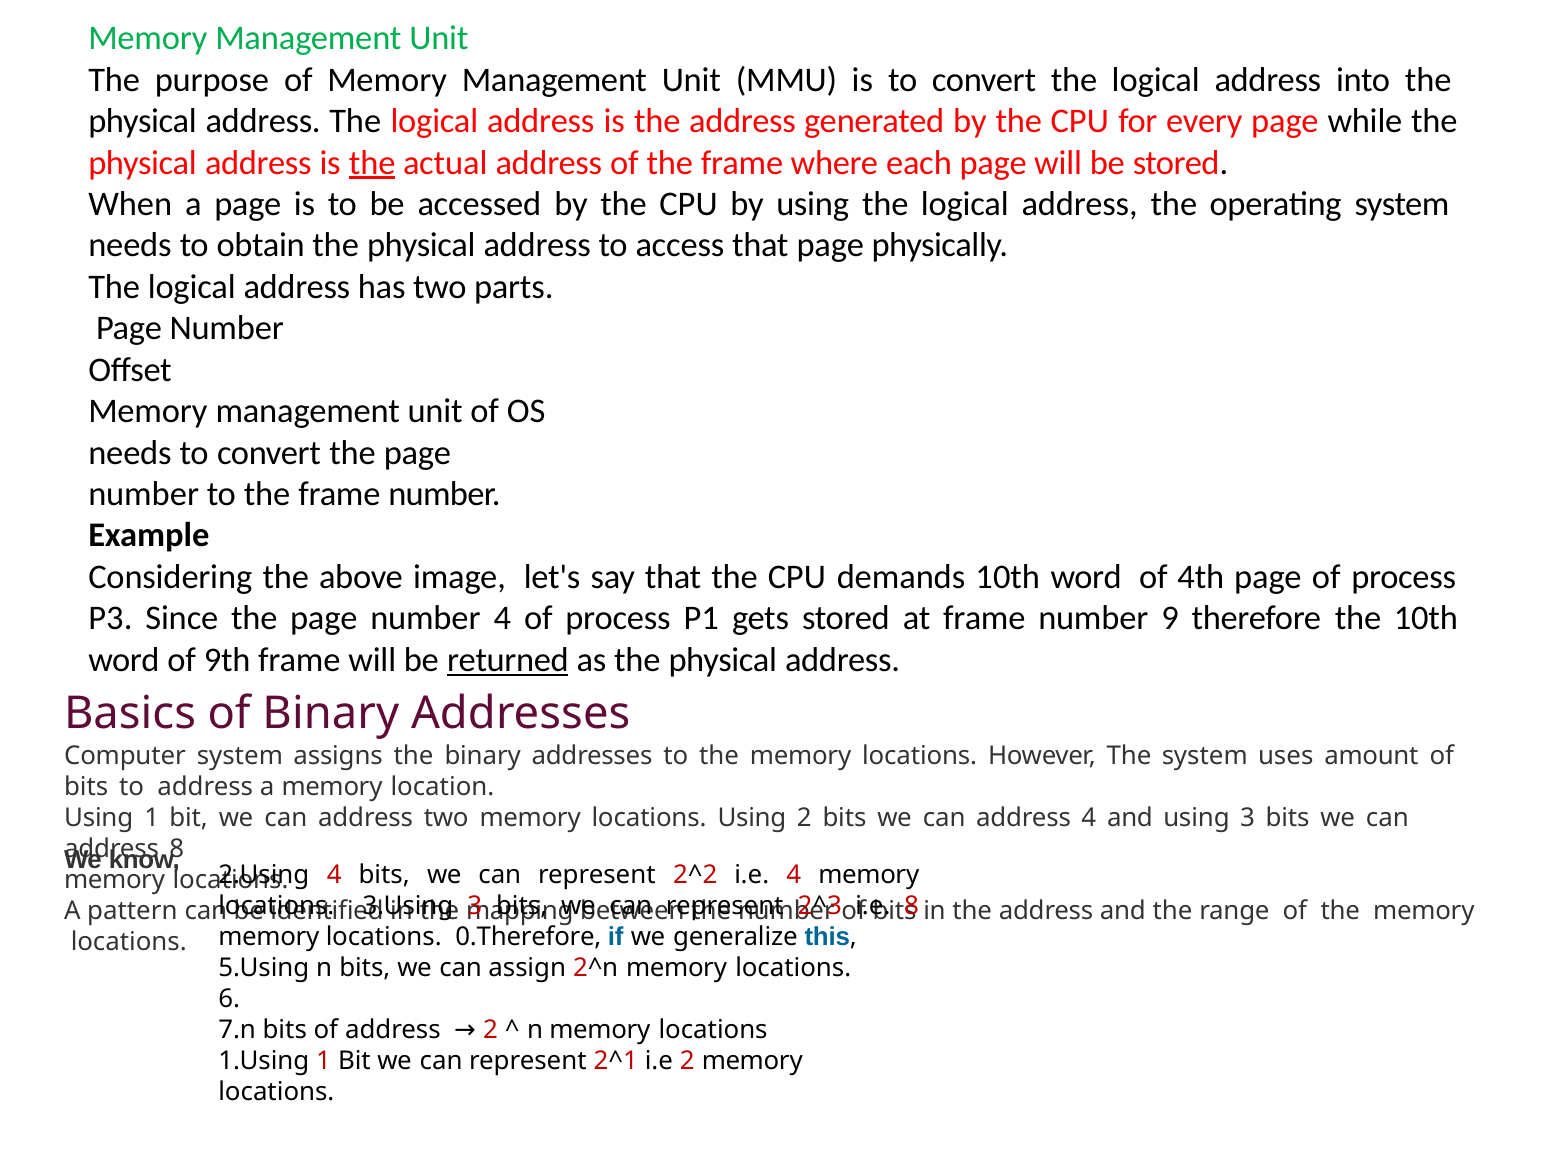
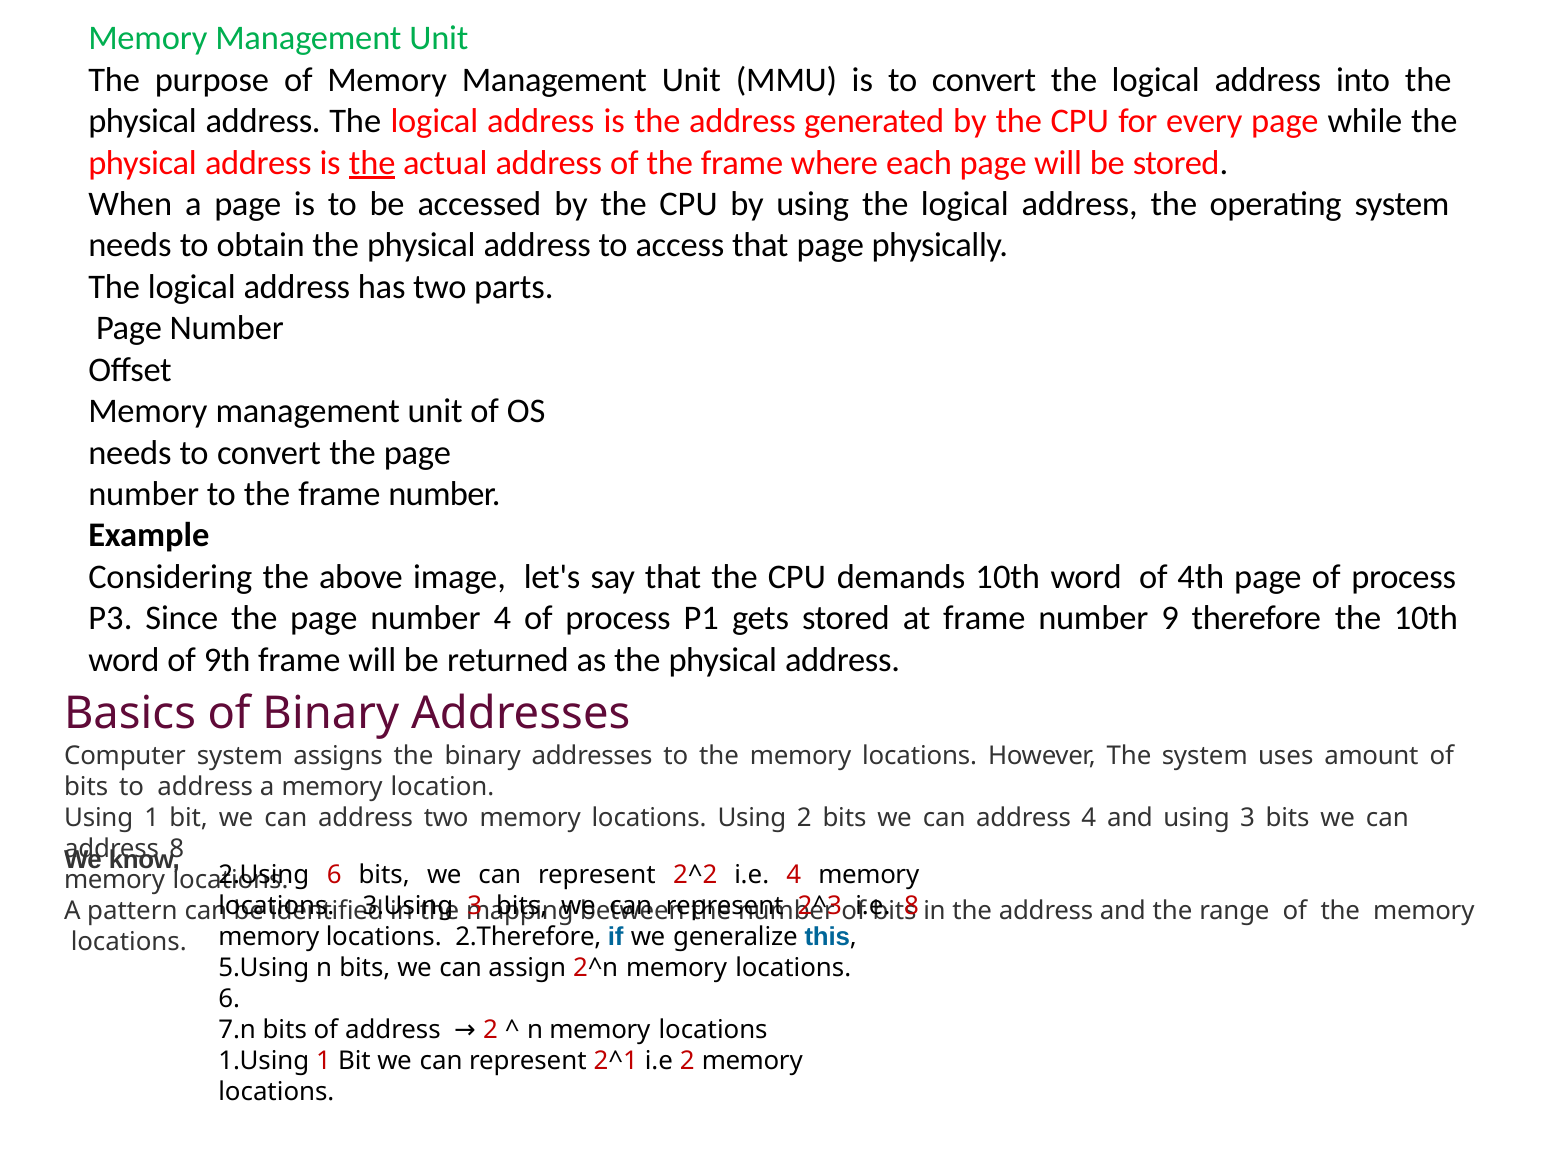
returned underline: present -> none (508, 660)
4: 4 -> 6 (334, 875)
0.Therefore: 0.Therefore -> 2.Therefore (528, 937)
